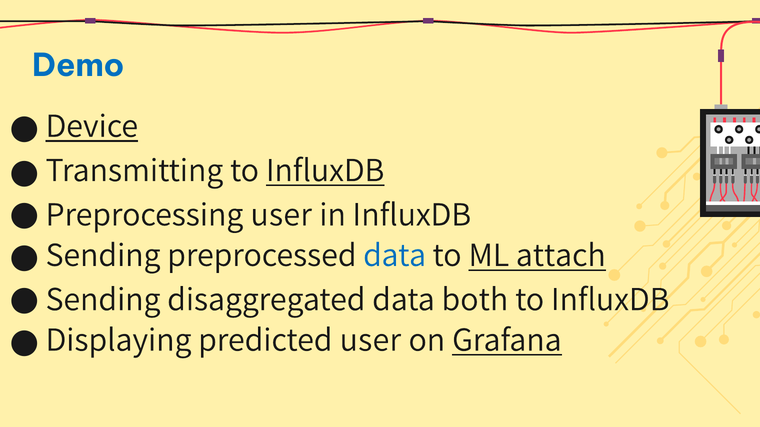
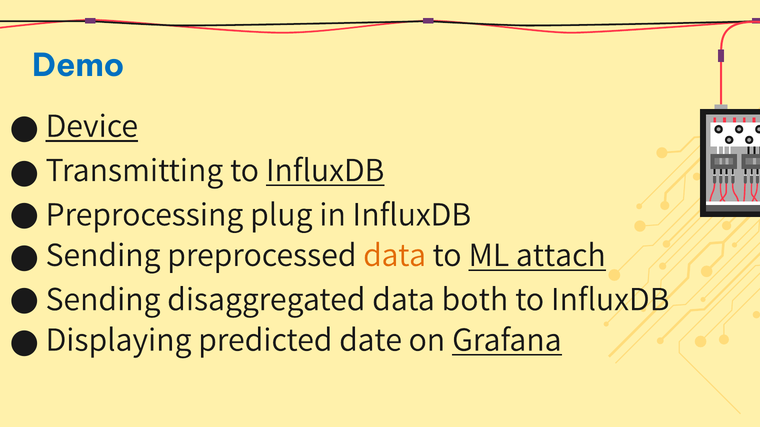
user: user -> plug (281, 215)
data colour: blue -> orange (395, 255)
predicted user: user -> date (371, 340)
